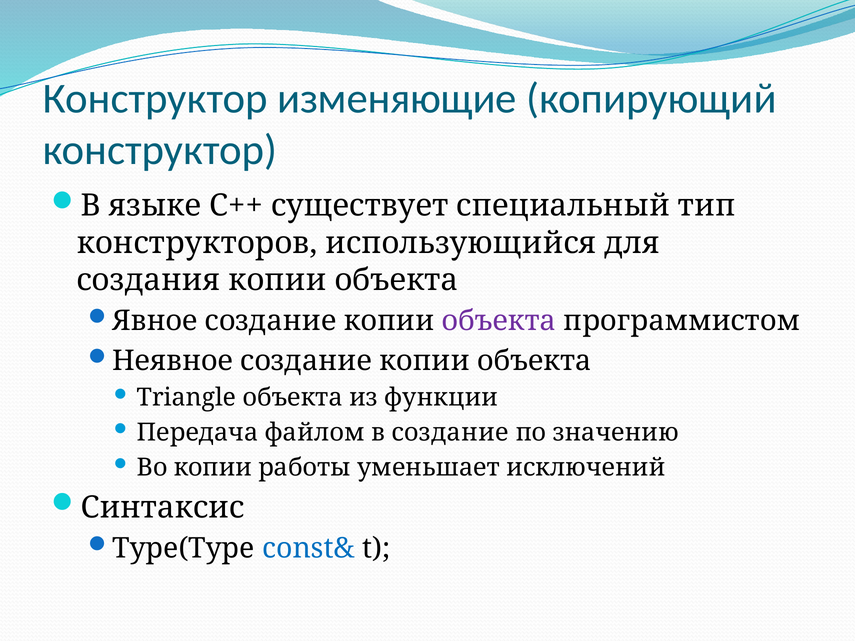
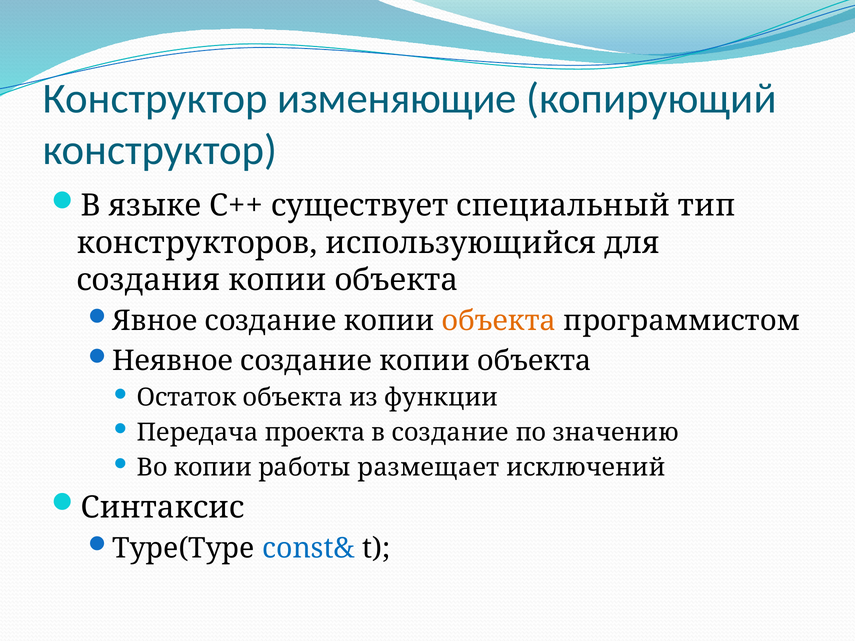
объекта colour: purple -> orange (499, 321)
Triangle: Triangle -> Остаток (187, 398)
файлом: файлом -> проекта (315, 433)
уменьшает: уменьшает -> размещает (428, 468)
